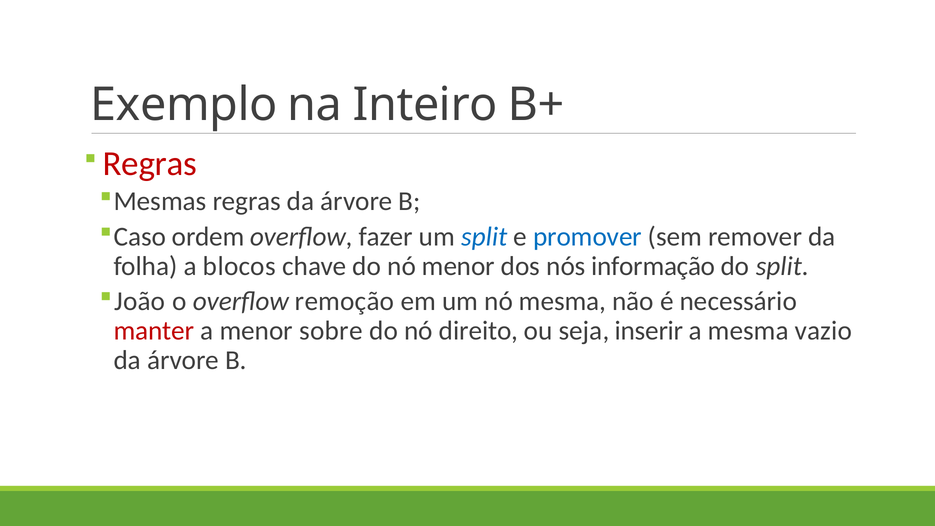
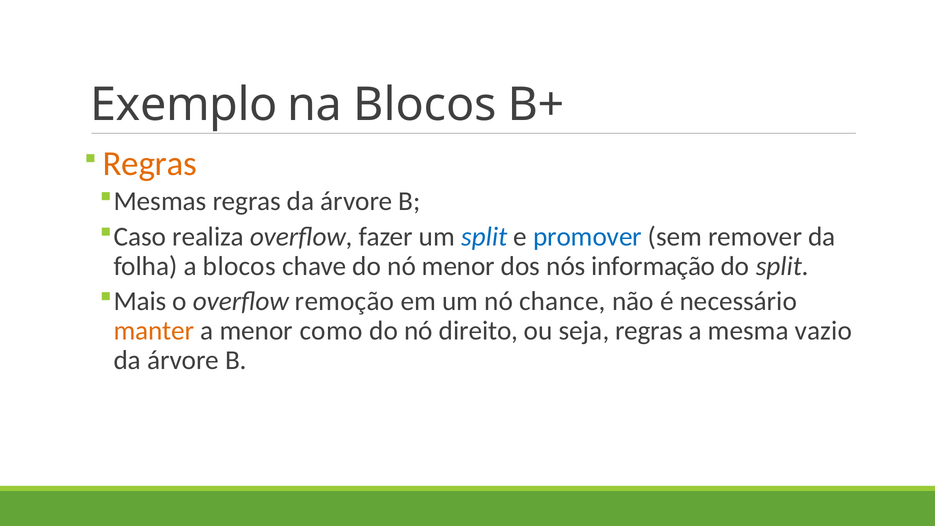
na Inteiro: Inteiro -> Blocos (425, 105)
Regras colour: red -> orange (150, 164)
ordem: ordem -> realiza (208, 237)
João: João -> Mais (140, 301)
nó mesma: mesma -> chance (562, 301)
manter colour: red -> orange (154, 331)
sobre: sobre -> como (331, 331)
seja inserir: inserir -> regras (649, 331)
